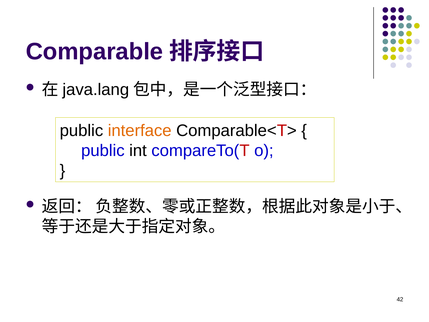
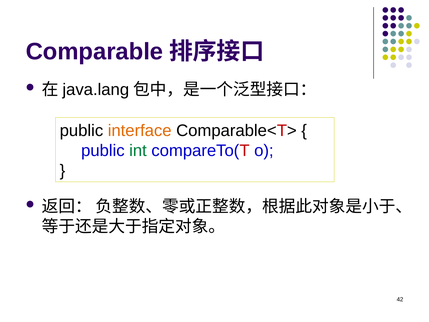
int colour: black -> green (138, 151)
